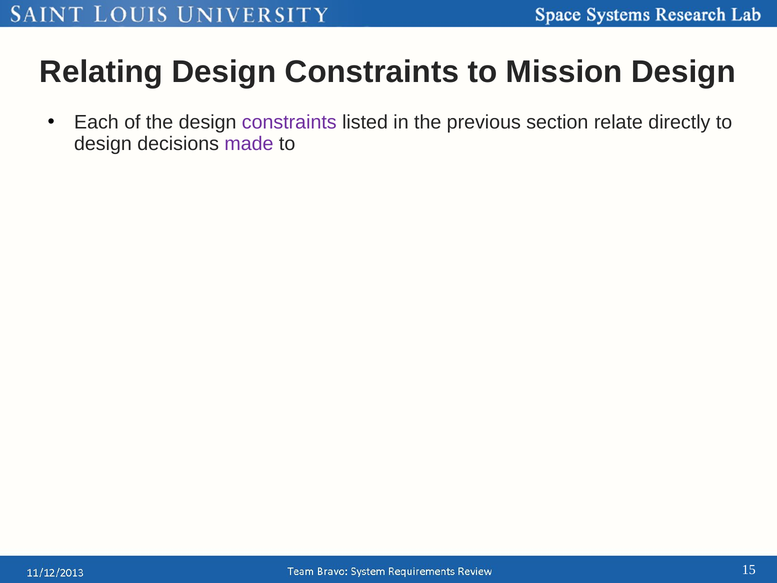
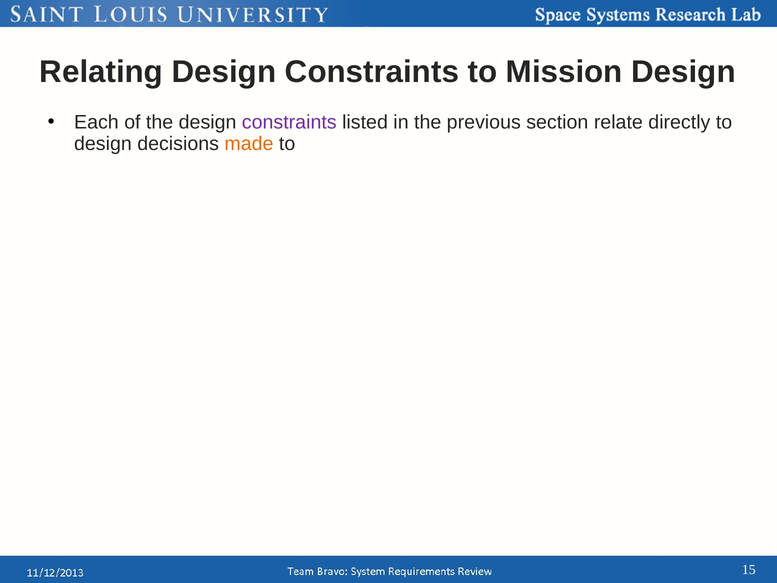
made colour: purple -> orange (249, 144)
